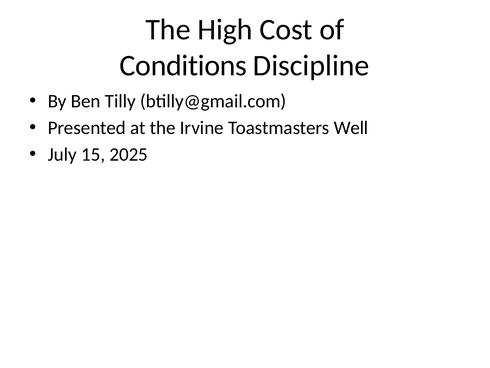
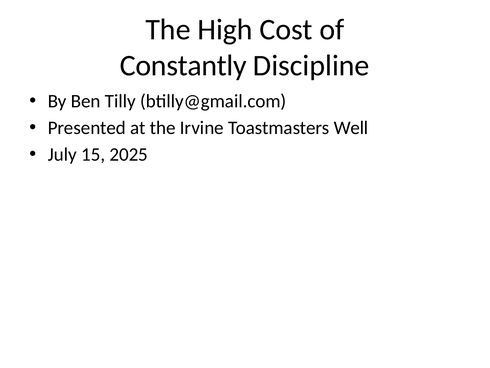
Conditions: Conditions -> Constantly (183, 65)
